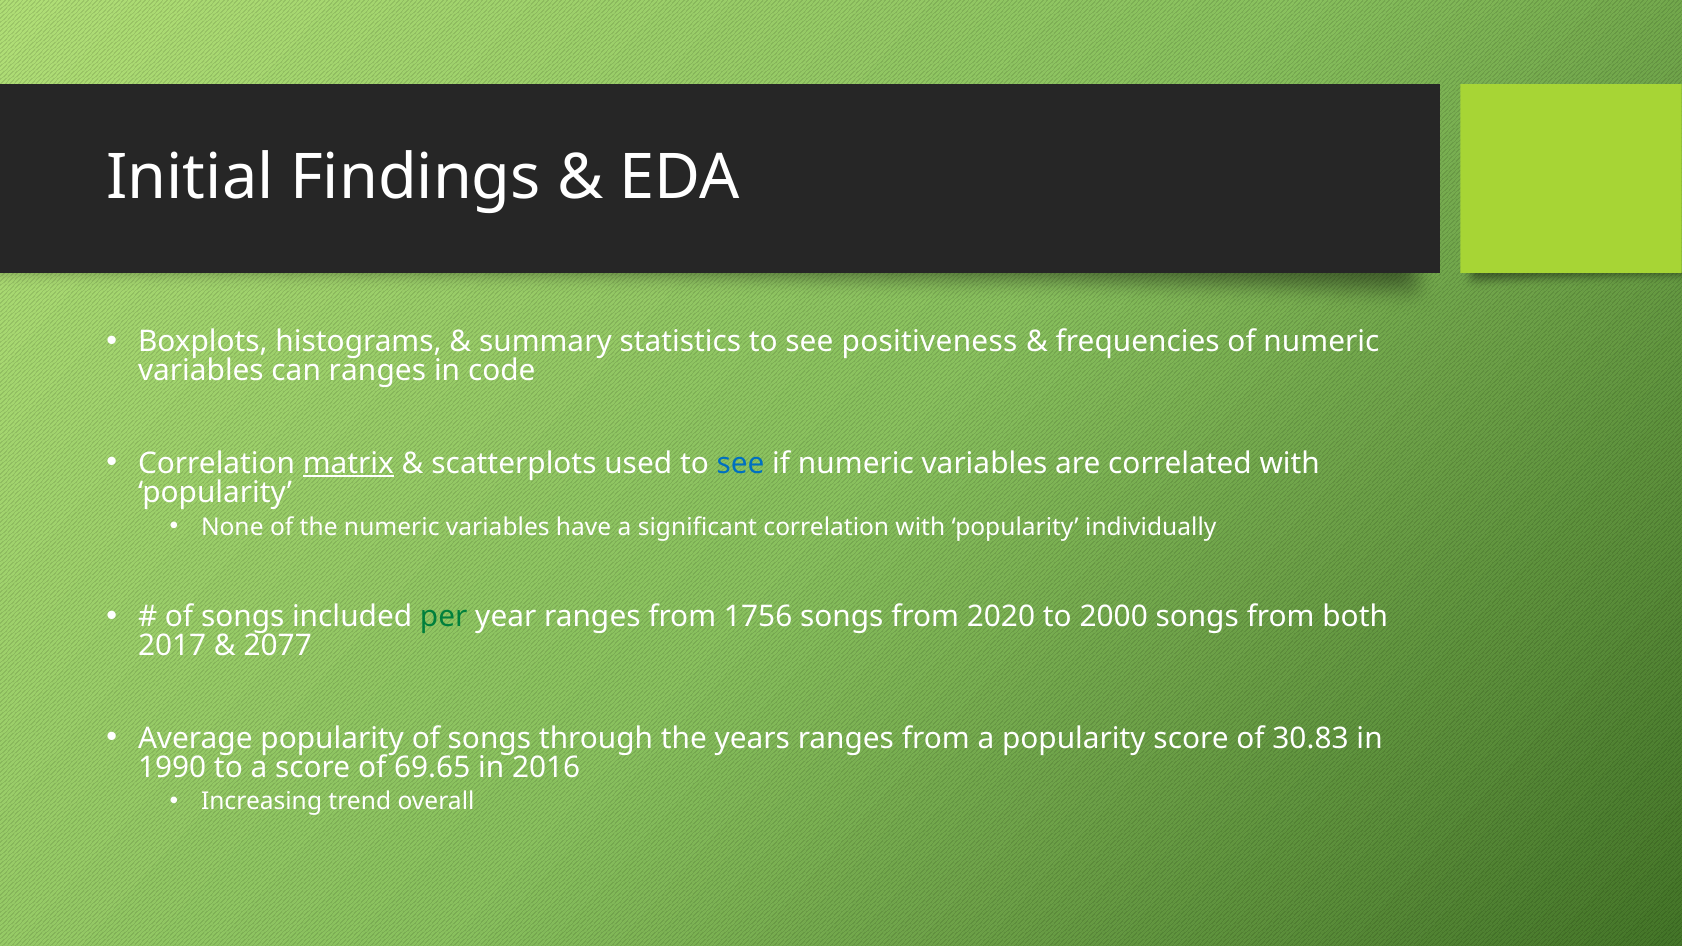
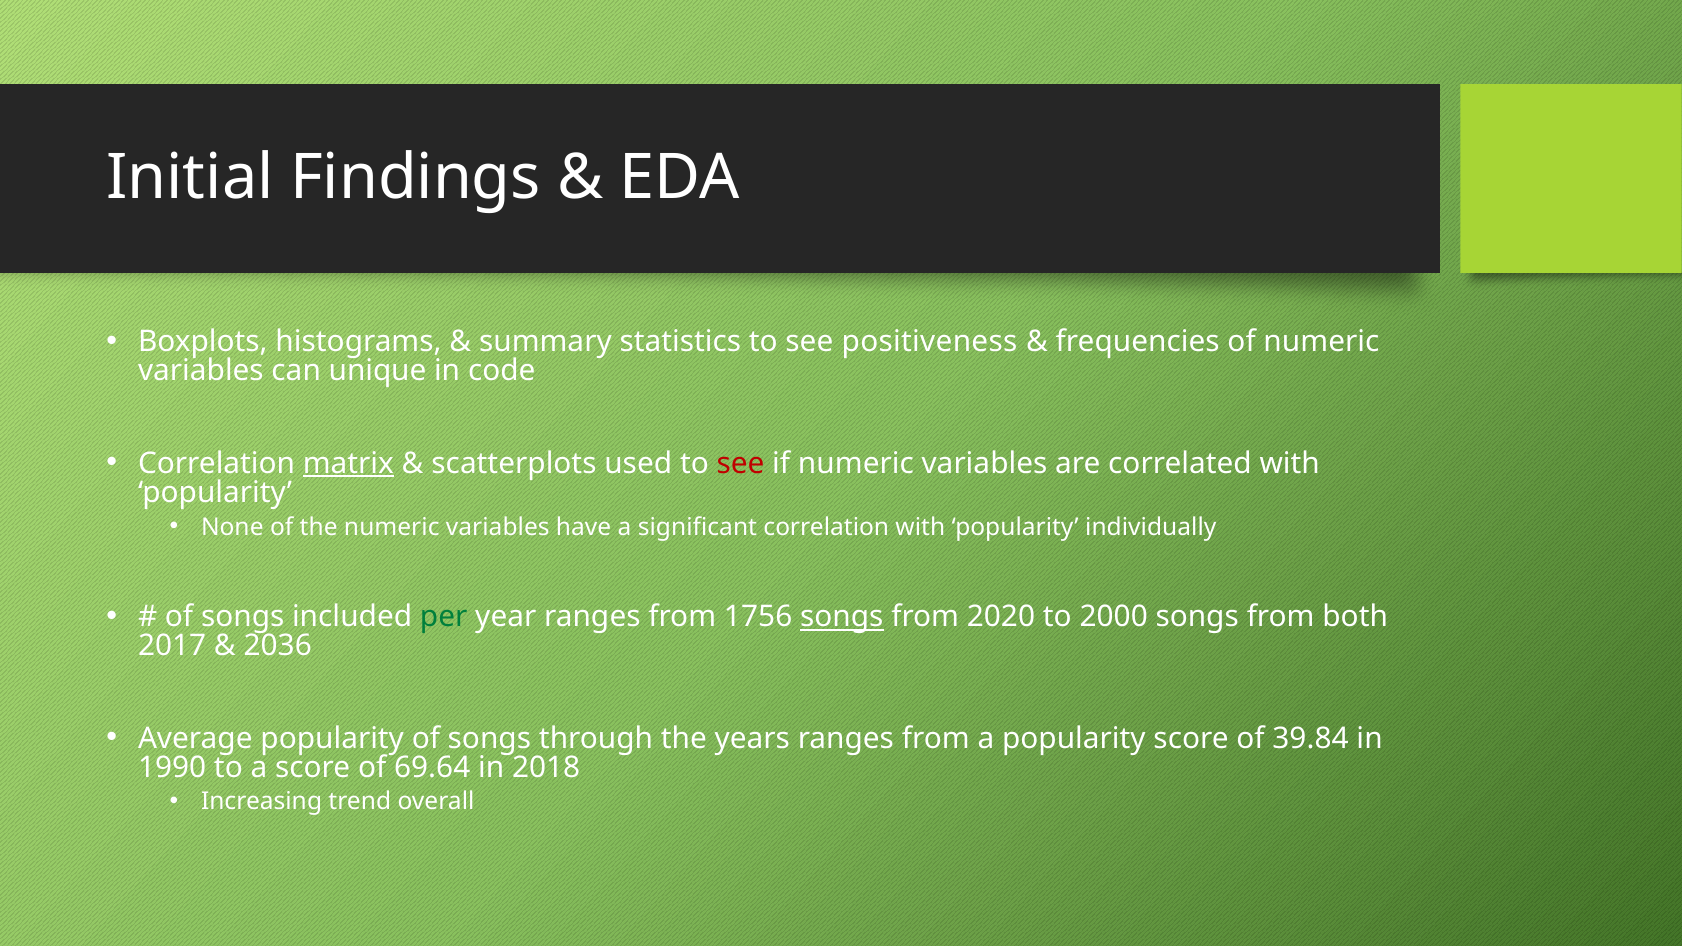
can ranges: ranges -> unique (378, 371)
see colour: blue -> red (741, 464)
songs underline: none -> present (842, 617)
2077: 2077 -> 2036 (278, 646)
30.83: 30.83 -> 39.84 (1311, 738)
69.65: 69.65 -> 69.64 (432, 767)
2016: 2016 -> 2018 (546, 767)
